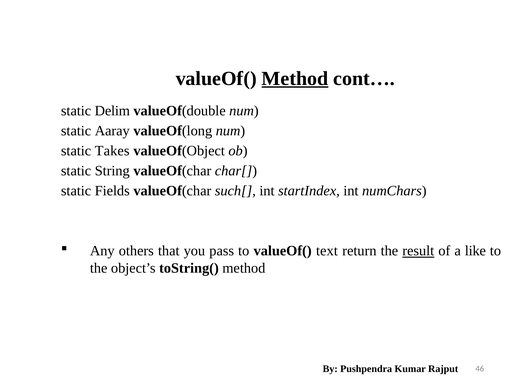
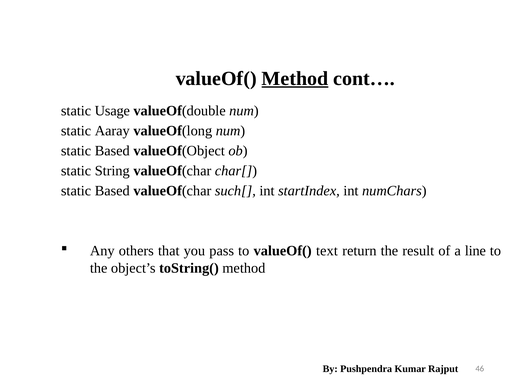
Delim: Delim -> Usage (112, 111)
Takes: Takes -> Based (112, 151)
Fields: Fields -> Based (112, 191)
result underline: present -> none (418, 251)
like: like -> line (475, 251)
